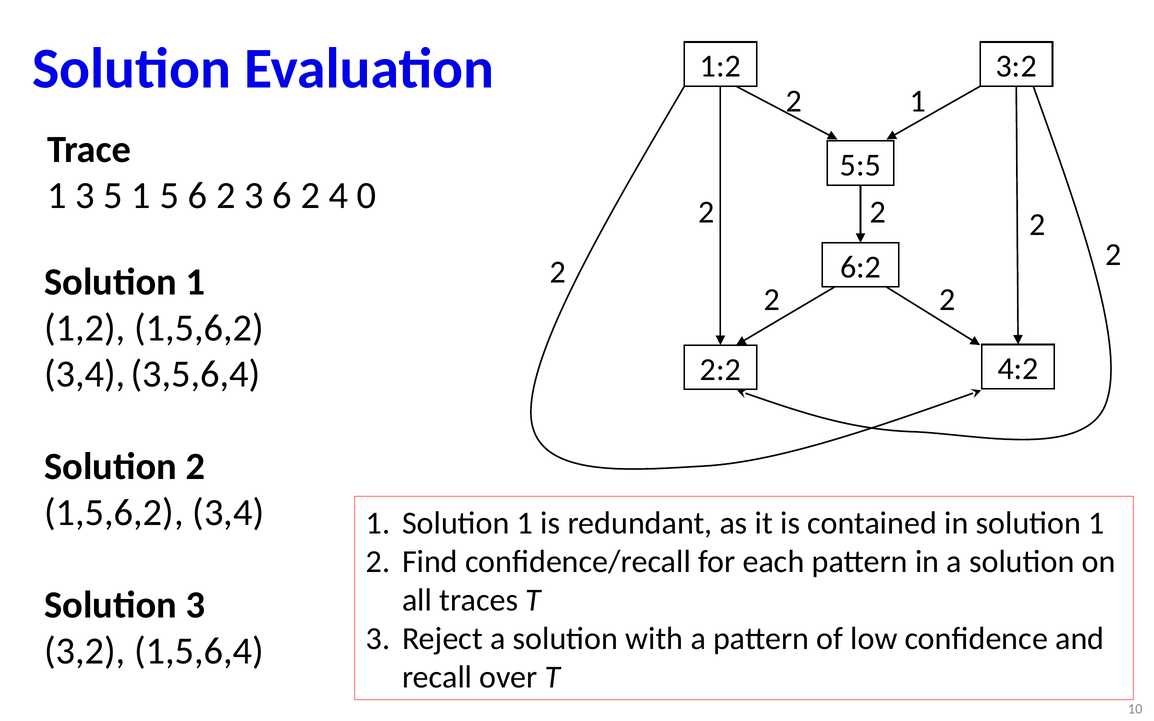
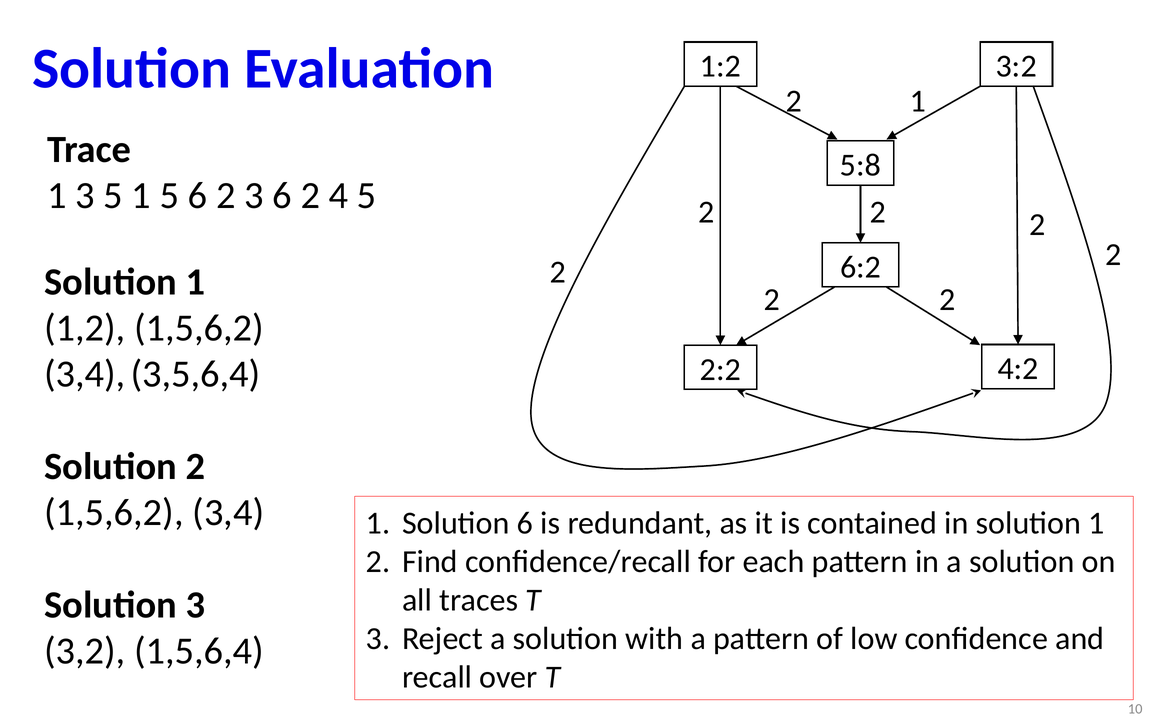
5:5: 5:5 -> 5:8 (860, 165)
4 0: 0 -> 5 (367, 196)
1 Solution 1: 1 -> 6 (525, 523)
